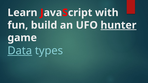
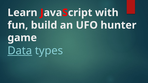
hunter underline: present -> none (118, 25)
